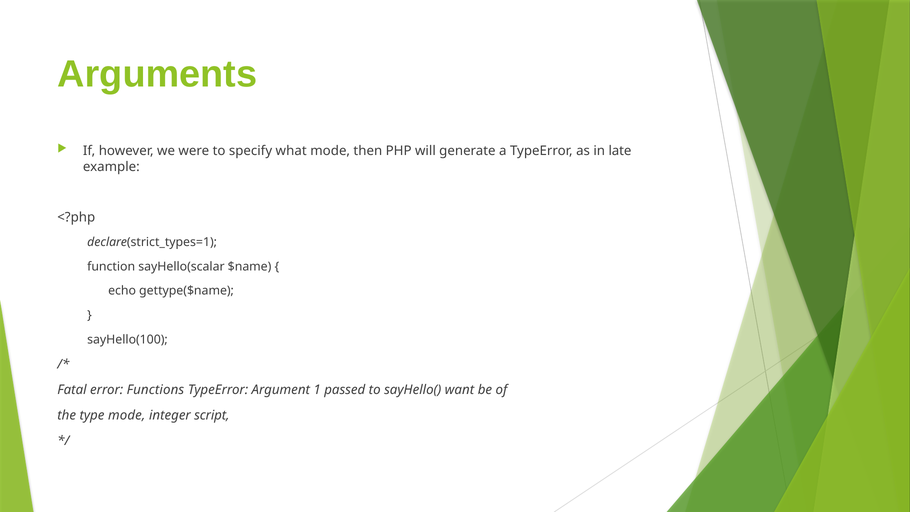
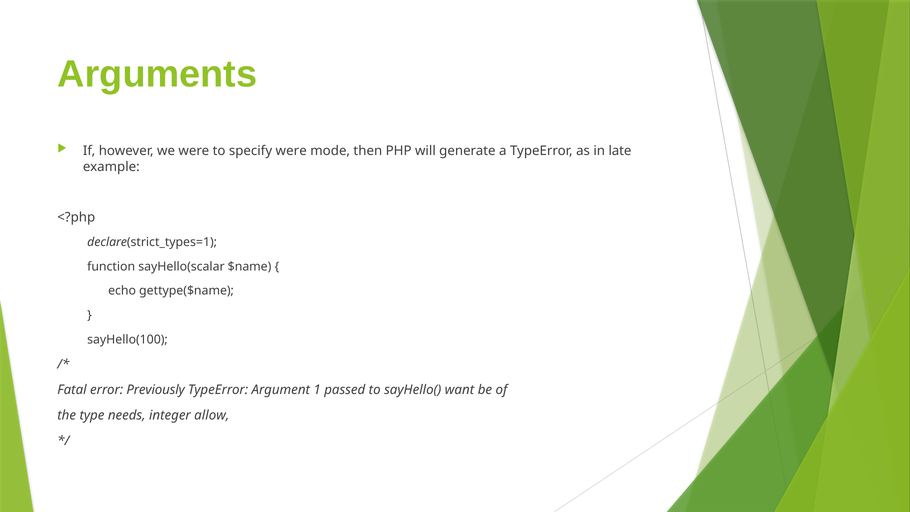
specify what: what -> were (291, 151)
Functions: Functions -> Previously (156, 390)
type mode: mode -> needs (127, 415)
script: script -> allow (212, 415)
